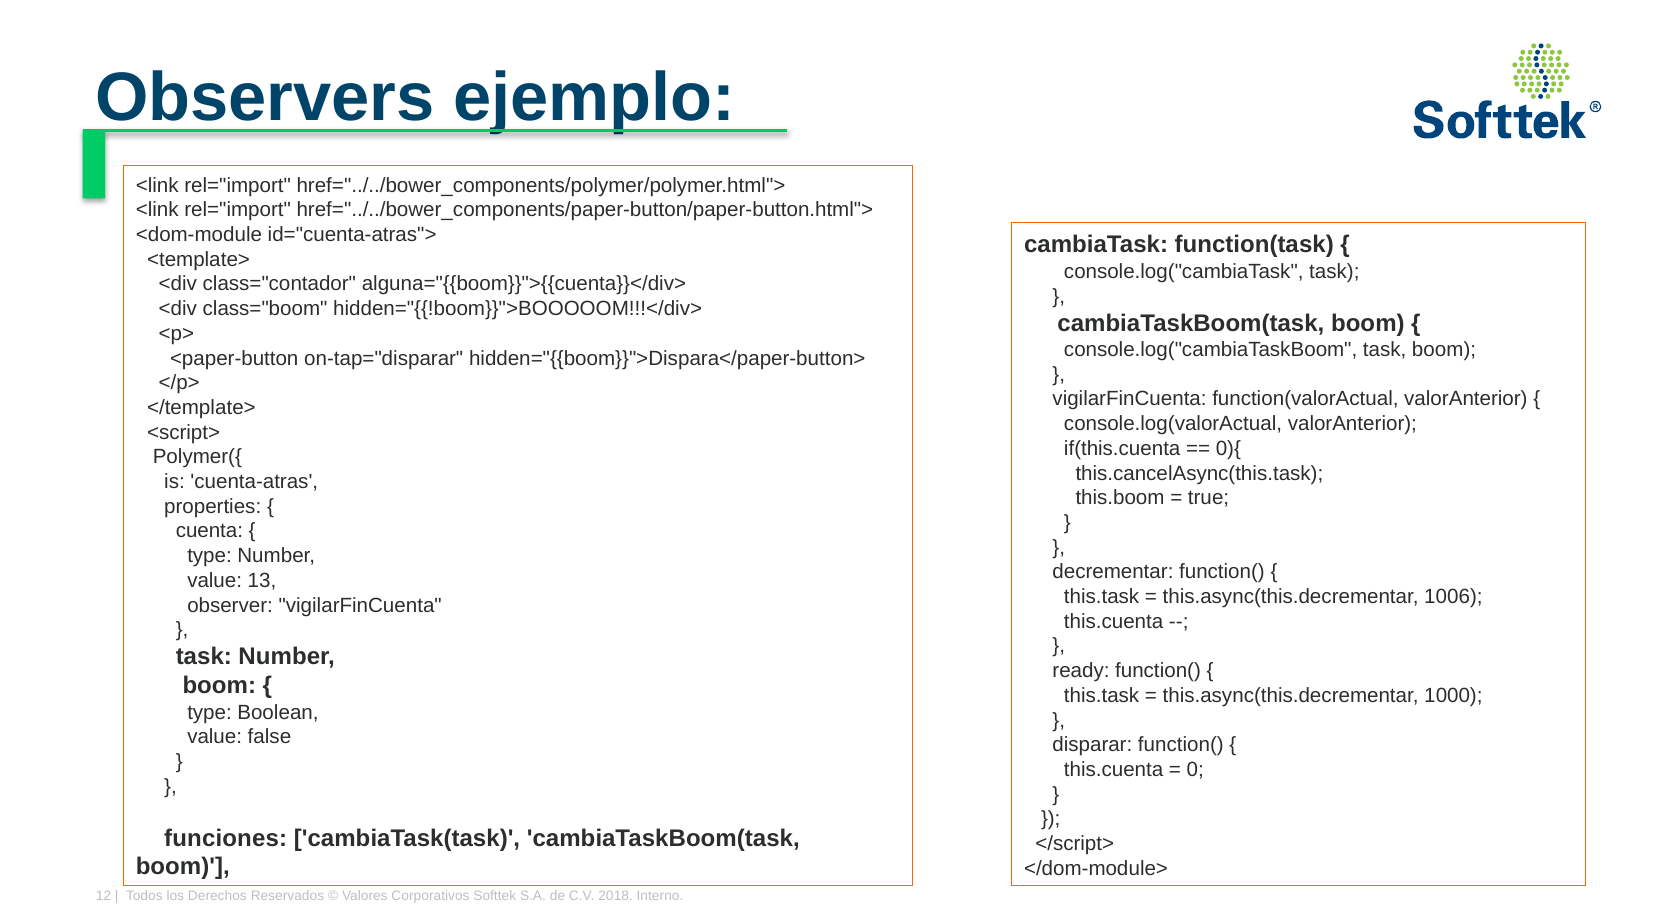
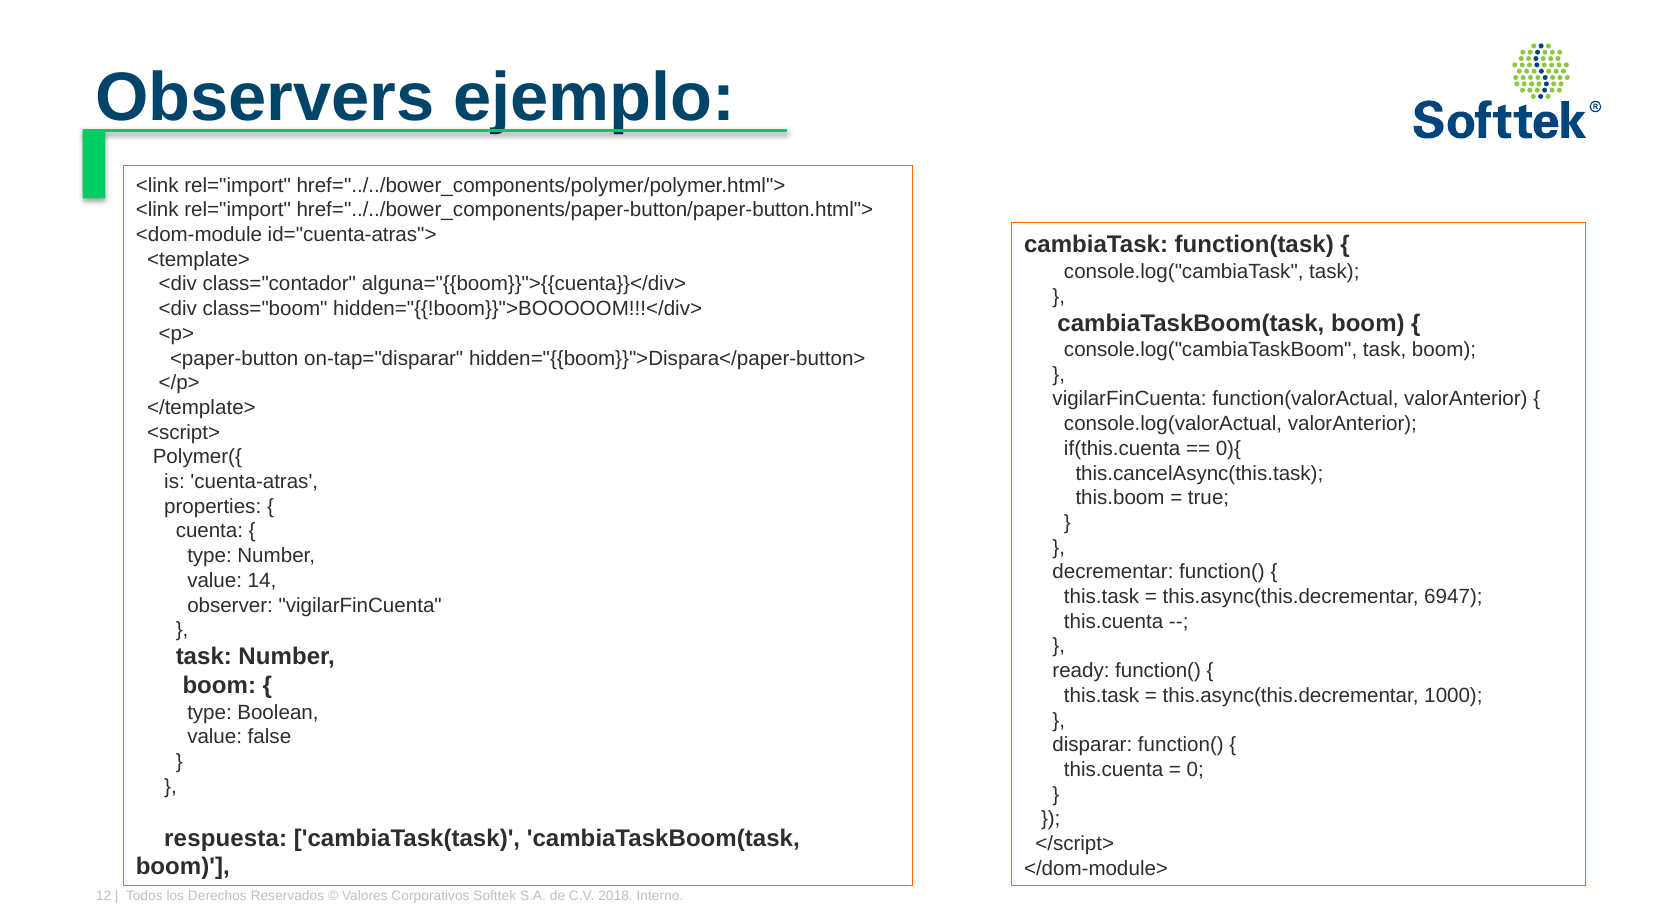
13: 13 -> 14 (262, 581)
1006: 1006 -> 6947 (1453, 597)
funciones: funciones -> respuesta (226, 839)
